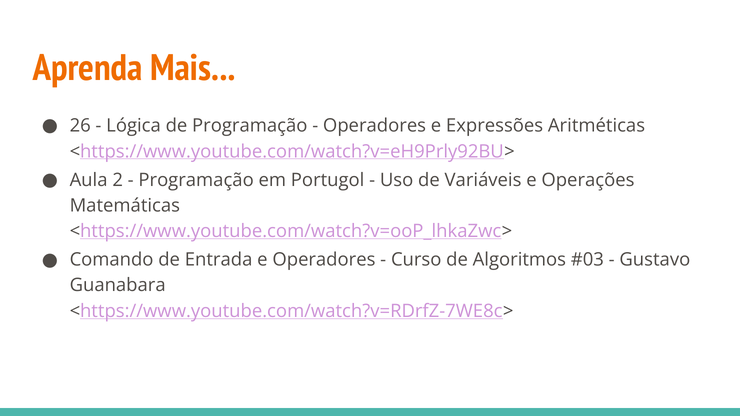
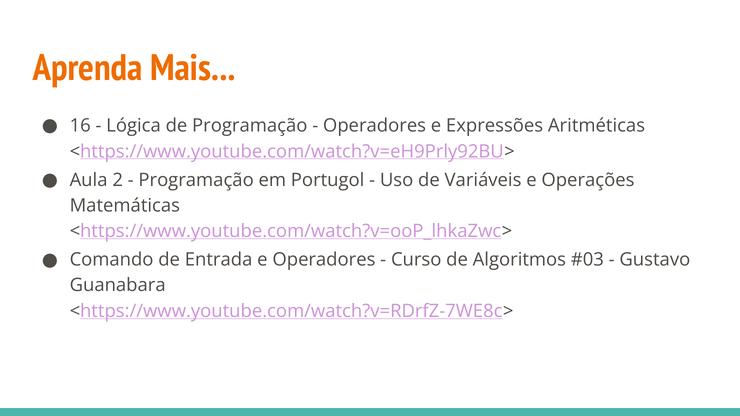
26: 26 -> 16 (80, 126)
